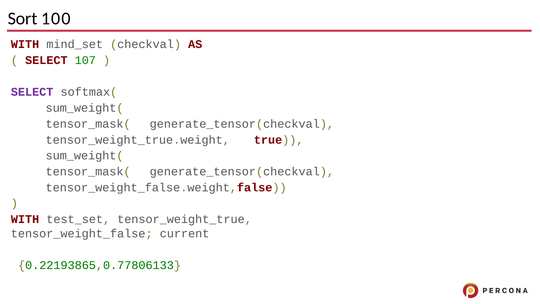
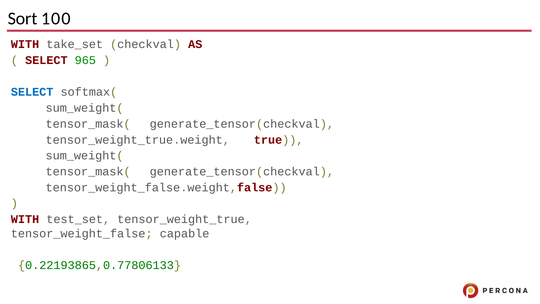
mind_set: mind_set -> take_set (75, 44)
107: 107 -> 965 (85, 60)
SELECT colour: purple -> blue (32, 92)
current: current -> capable (185, 233)
